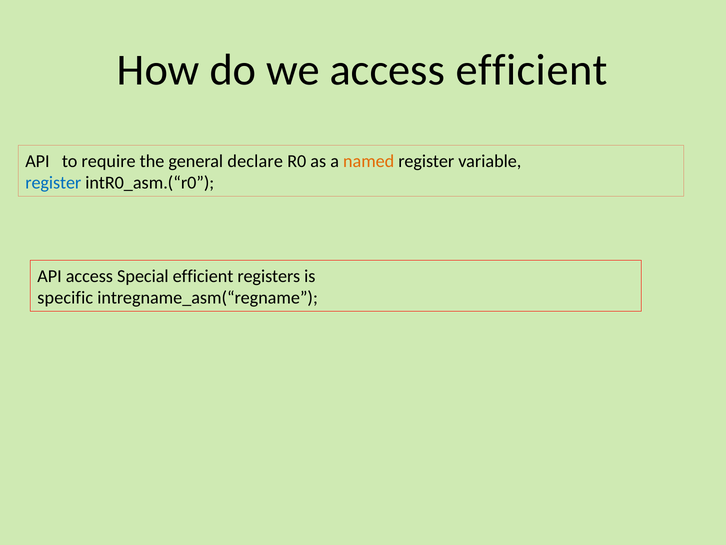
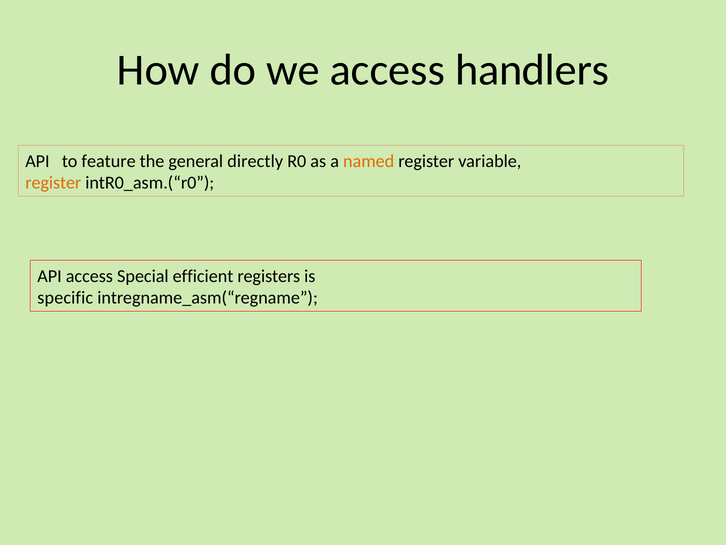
access efficient: efficient -> handlers (532, 70)
require: require -> feature (109, 161)
declare: declare -> directly (255, 161)
register colour: blue -> orange (53, 183)
